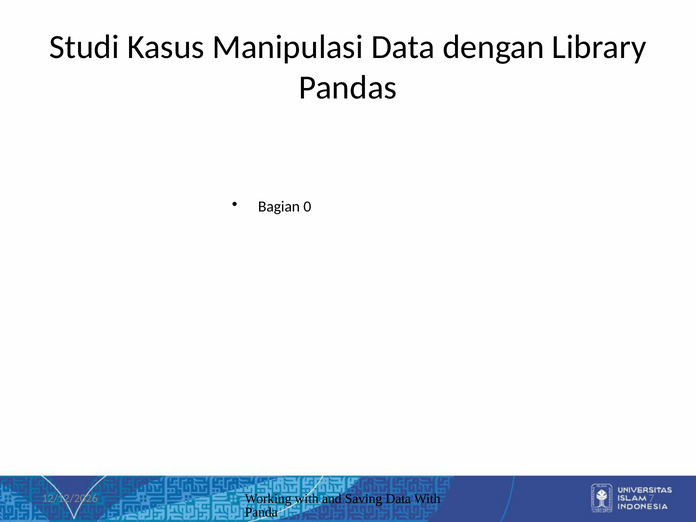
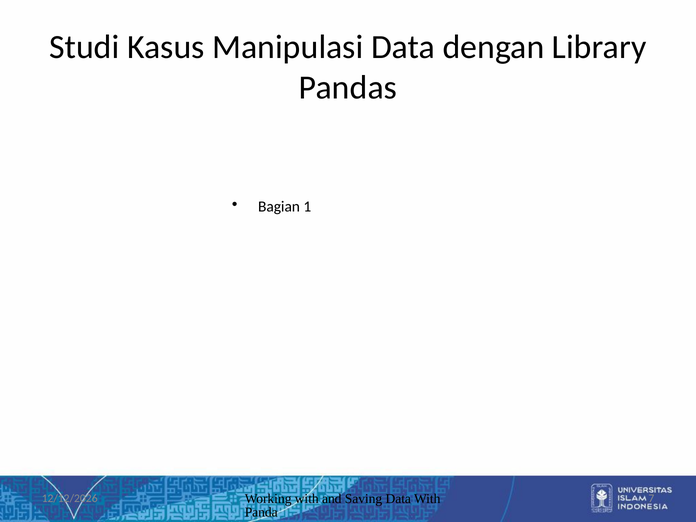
0: 0 -> 1 (307, 207)
